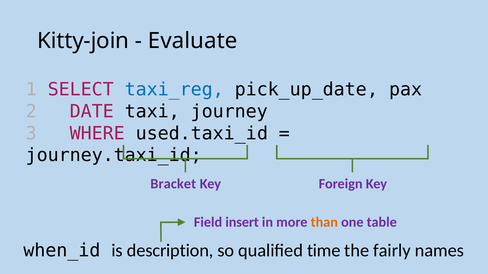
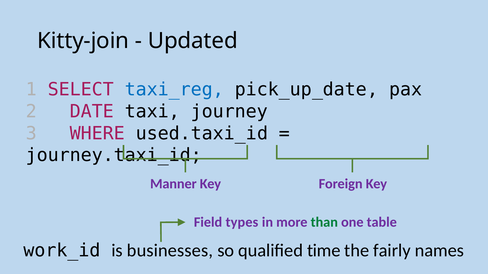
Evaluate: Evaluate -> Updated (193, 41)
Bracket: Bracket -> Manner (173, 184)
insert: insert -> types (242, 223)
than colour: orange -> green (324, 223)
when_id: when_id -> work_id (62, 251)
description: description -> businesses (170, 251)
